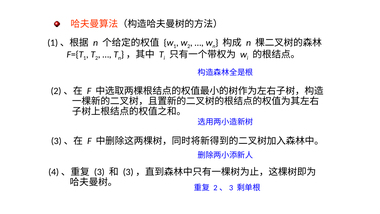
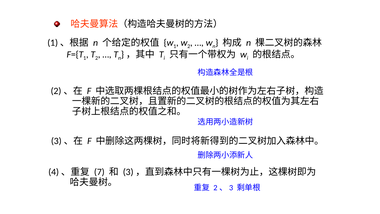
3: 3 -> 7 (99, 172)
